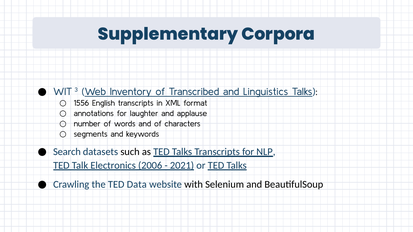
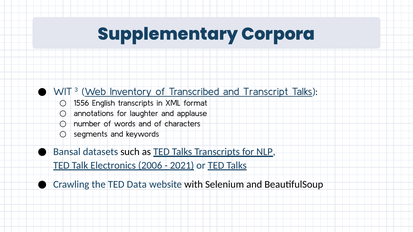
Linguistics: Linguistics -> Transcript (266, 92)
Search: Search -> Bansal (67, 152)
